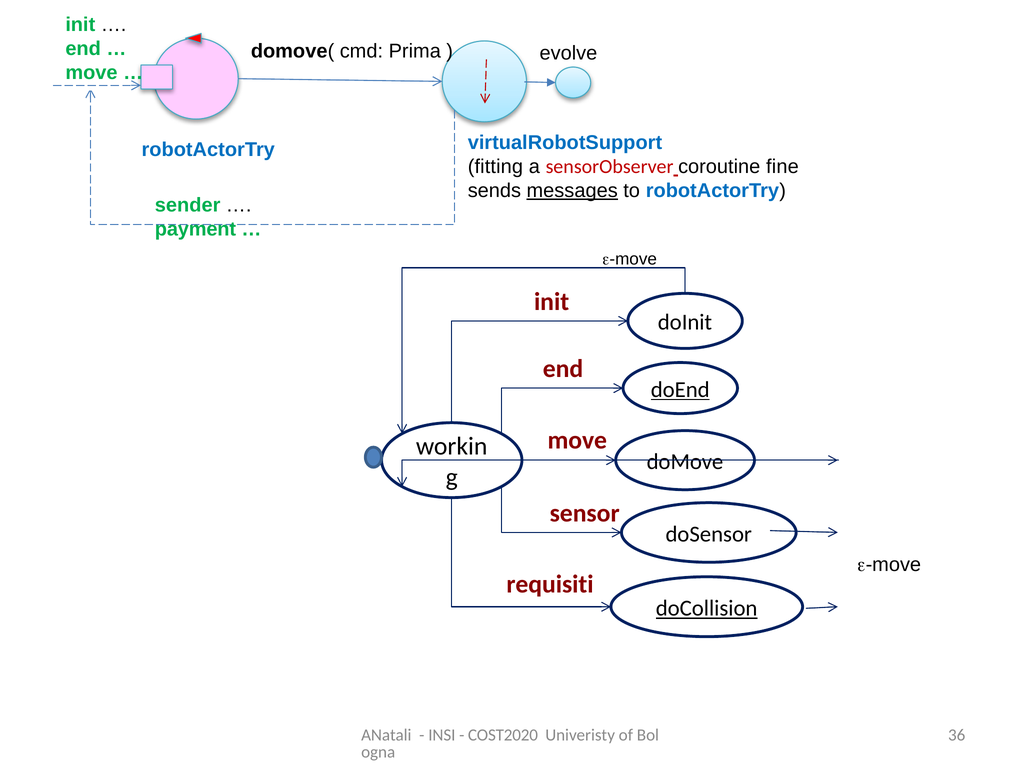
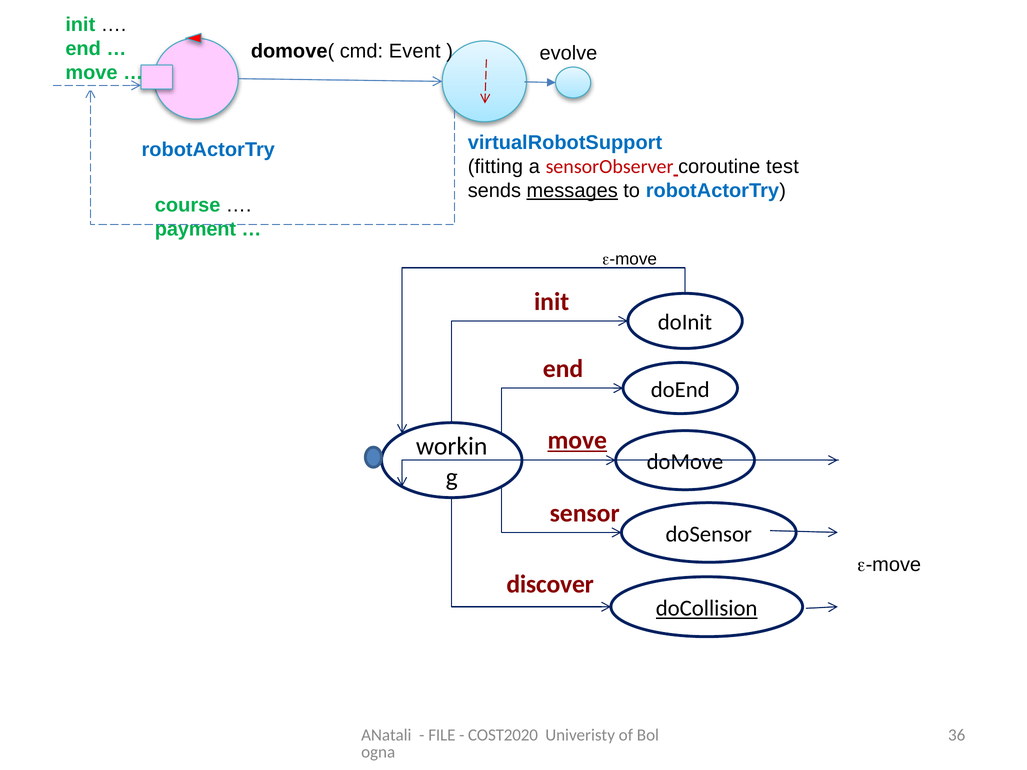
Prima: Prima -> Event (415, 51)
fine: fine -> test (782, 167)
sender: sender -> course (188, 205)
doEnd underline: present -> none (680, 390)
move underline: none -> present (577, 441)
requisiti: requisiti -> discover (550, 585)
INSI: INSI -> FILE (442, 735)
